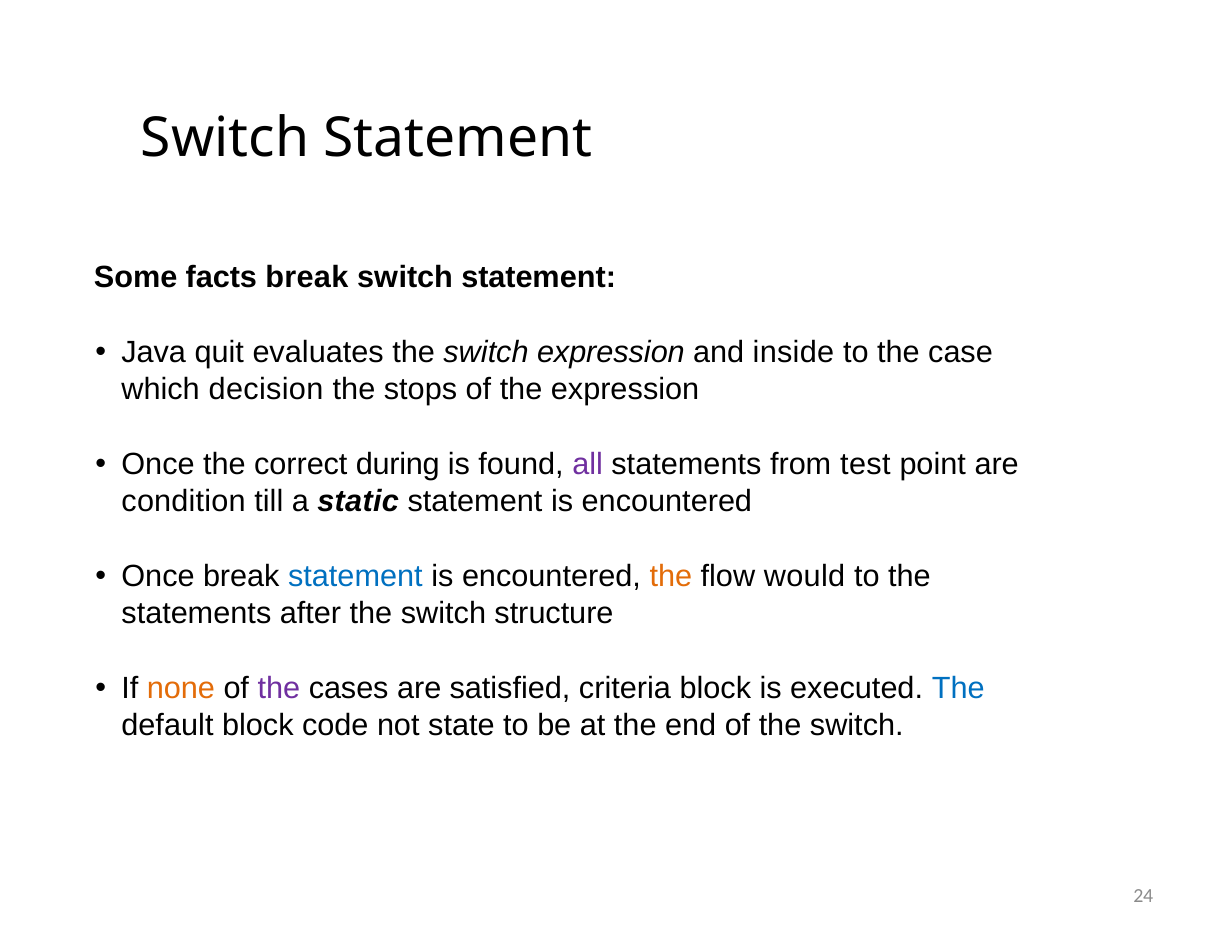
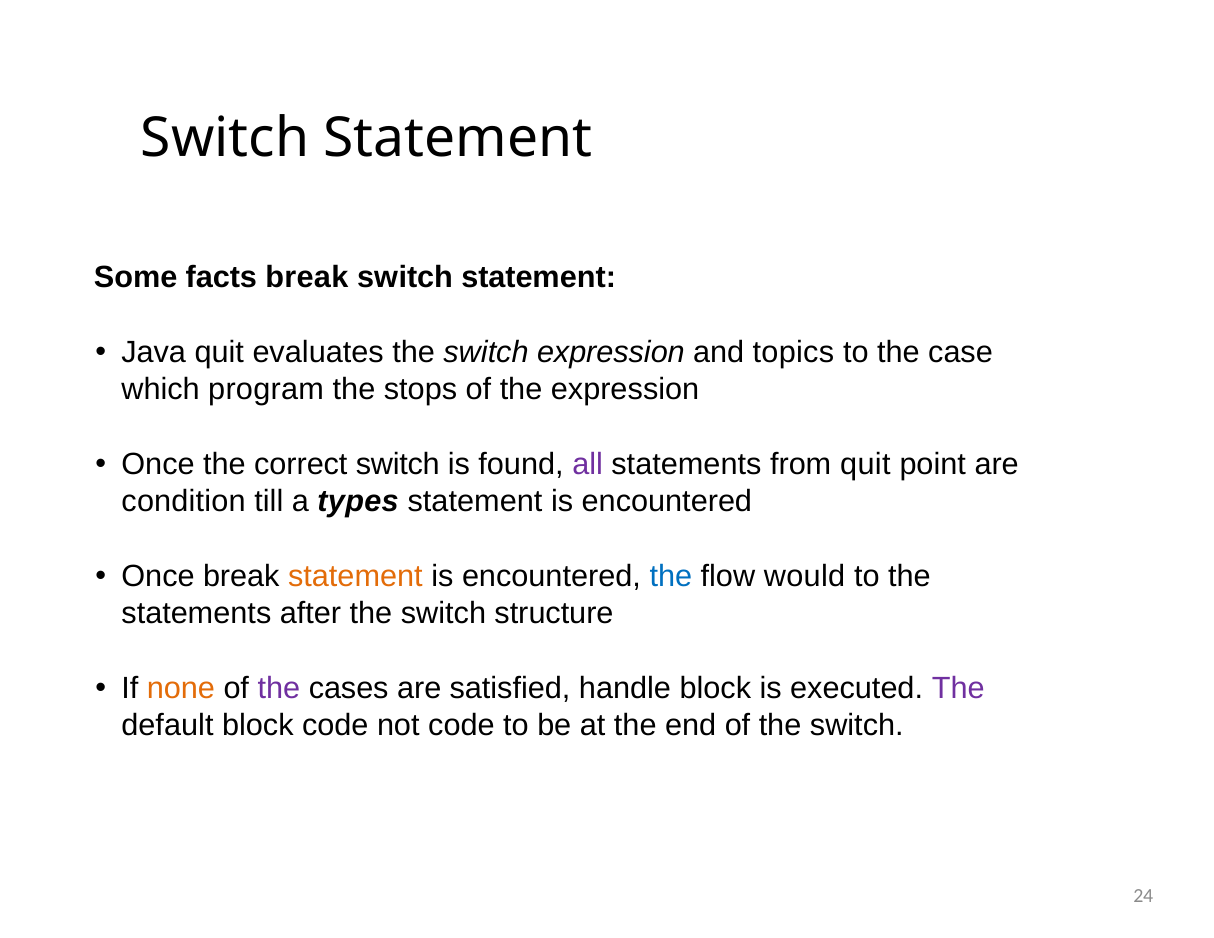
inside: inside -> topics (793, 353)
decision: decision -> program (266, 390)
correct during: during -> switch (398, 465)
from test: test -> quit (865, 465)
static: static -> types (358, 502)
statement colour: blue -> orange (355, 577)
the colour: orange -> blue (671, 577)
criteria: criteria -> handle (625, 689)
The colour: blue -> purple (958, 689)
not state: state -> code (461, 725)
